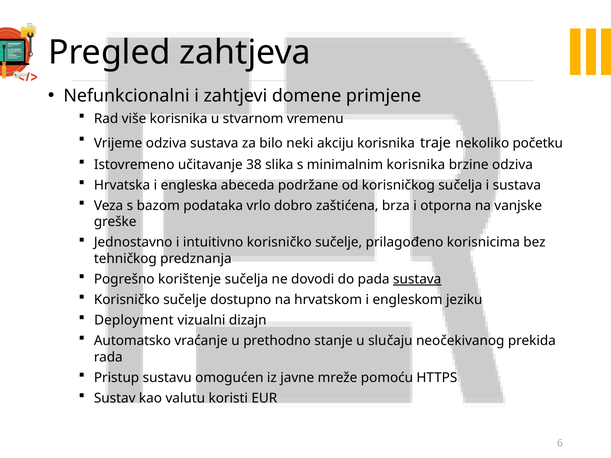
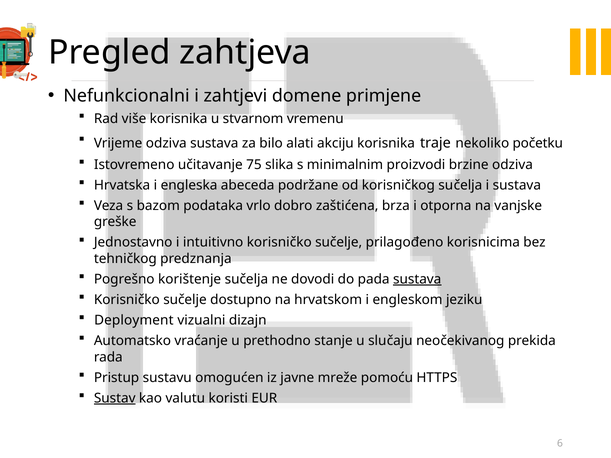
neki: neki -> alati (300, 143)
38: 38 -> 75 (254, 165)
minimalnim korisnika: korisnika -> proizvodi (416, 165)
Sustav underline: none -> present (115, 398)
